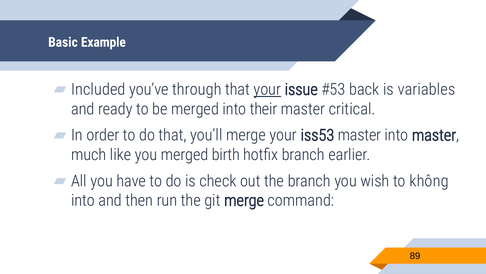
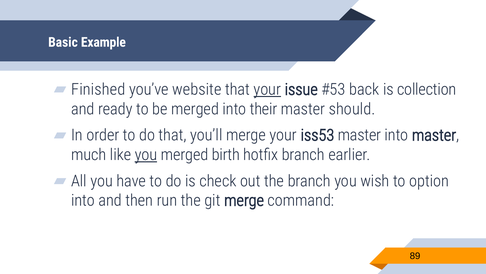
Included: Included -> Finished (98, 89)
through: through -> website (197, 89)
variables: variables -> collection (427, 89)
critical: critical -> should (352, 109)
you underline: none -> present (146, 154)
không: không -> option (429, 181)
